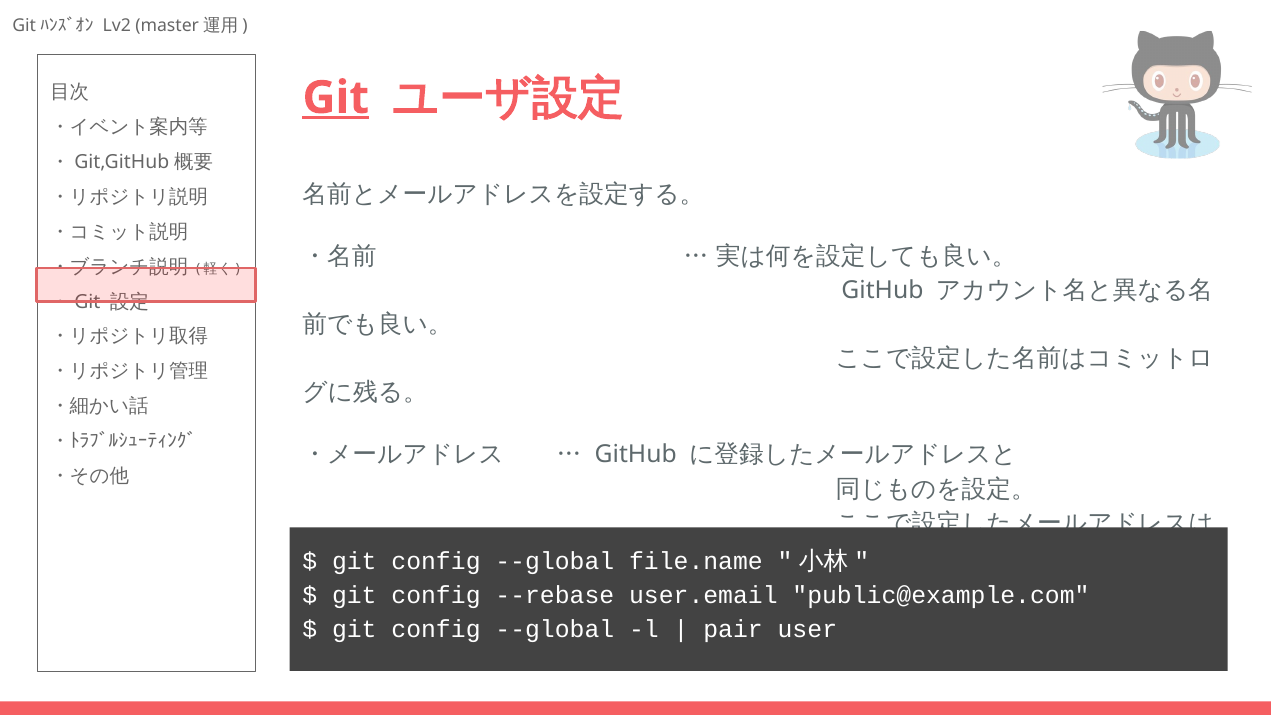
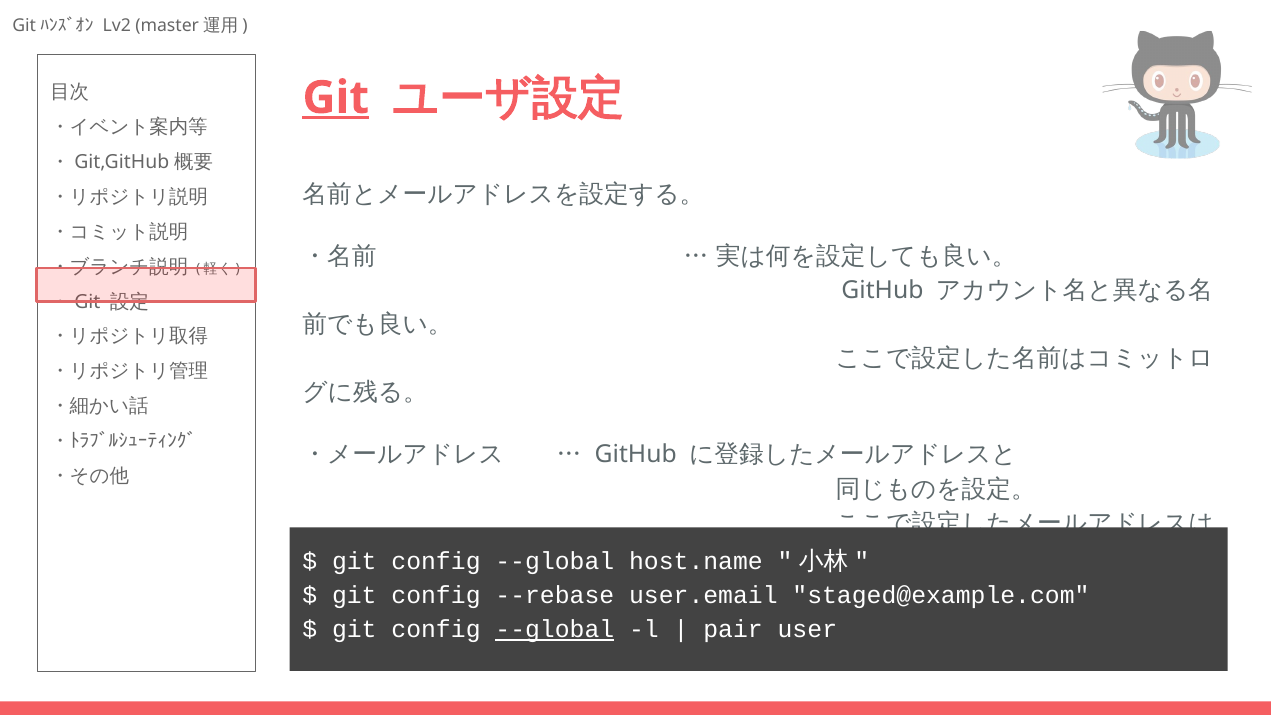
file.name: file.name -> host.name (696, 561)
public@example.com: public@example.com -> staged@example.com (941, 595)
--global underline: none -> present (555, 629)
